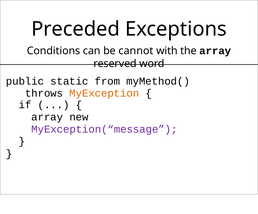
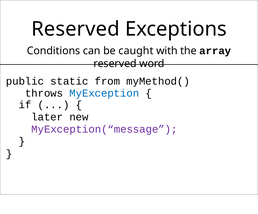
Preceded: Preceded -> Reserved (75, 29)
cannot: cannot -> caught (136, 51)
MyException colour: orange -> blue (104, 93)
array: array -> later (47, 117)
